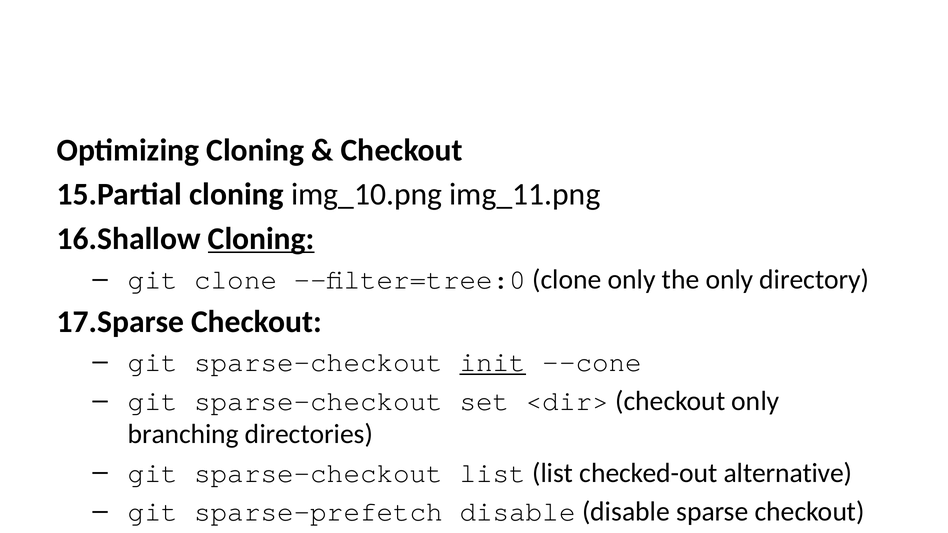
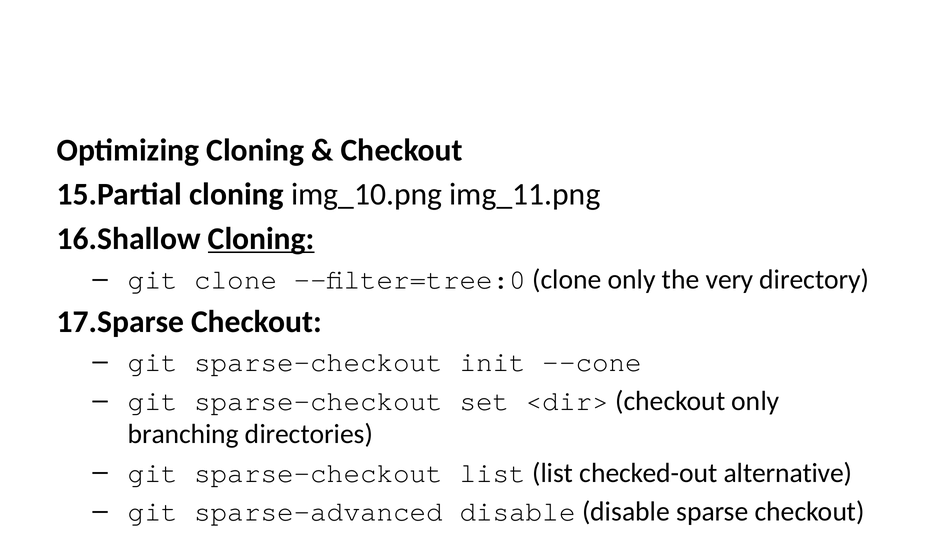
the only: only -> very (730, 280)
init underline: present -> none (493, 363)
sparse-prefetch: sparse-prefetch -> sparse-advanced (319, 512)
